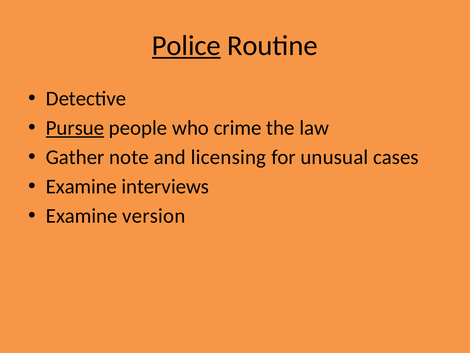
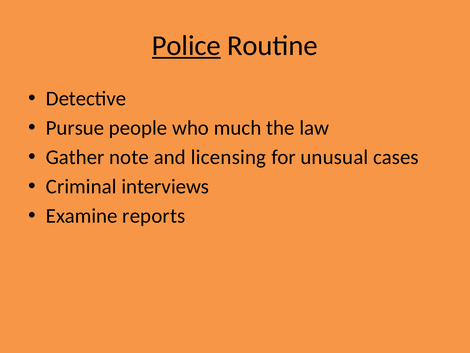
Pursue underline: present -> none (75, 128)
crime: crime -> much (238, 128)
Examine: Examine -> Criminal (81, 186)
version: version -> reports (154, 216)
